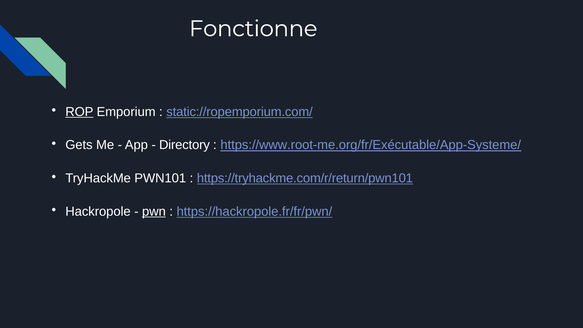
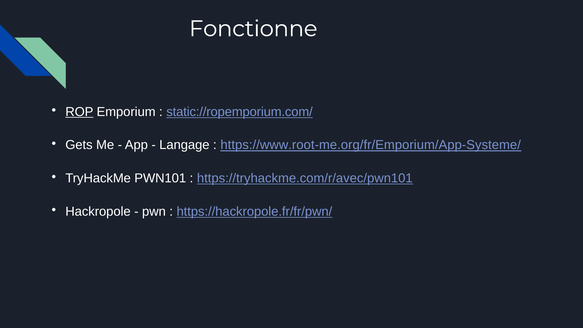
Directory: Directory -> Langage (184, 145)
https://www.root-me.org/fr/Exécutable/App-Systeme/: https://www.root-me.org/fr/Exécutable/App-Systeme/ -> https://www.root-me.org/fr/Emporium/App-Systeme/ (371, 145)
https://tryhackme.com/r/return/pwn101: https://tryhackme.com/r/return/pwn101 -> https://tryhackme.com/r/avec/pwn101 (305, 178)
pwn underline: present -> none (154, 211)
